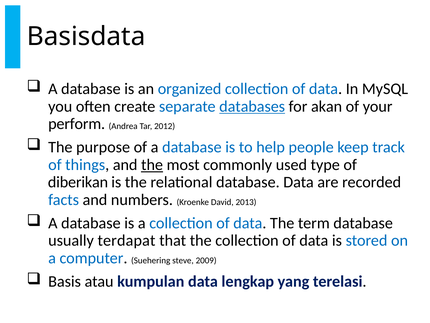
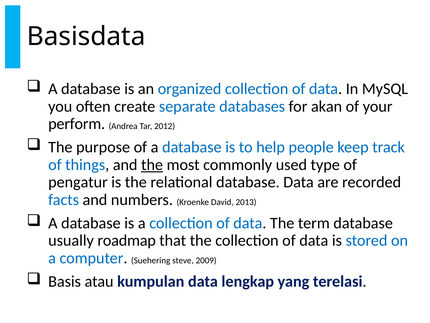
databases underline: present -> none (252, 106)
diberikan: diberikan -> pengatur (78, 182)
terdapat: terdapat -> roadmap (127, 240)
